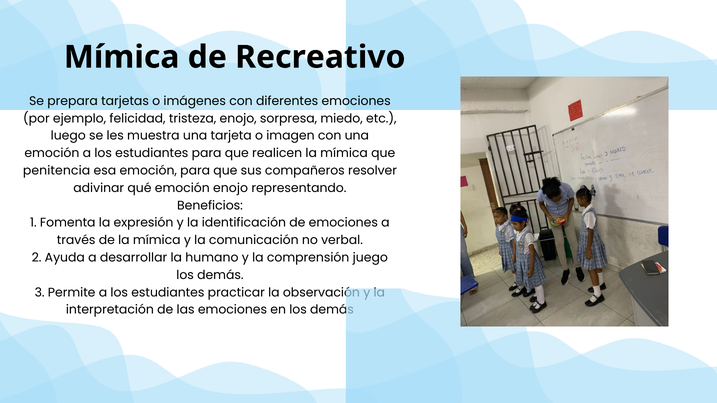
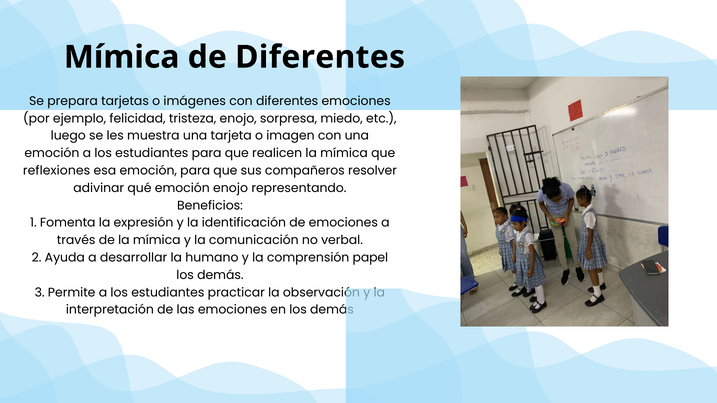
de Recreativo: Recreativo -> Diferentes (320, 57)
penitencia: penitencia -> reflexiones (57, 171)
juego: juego -> papel (370, 258)
